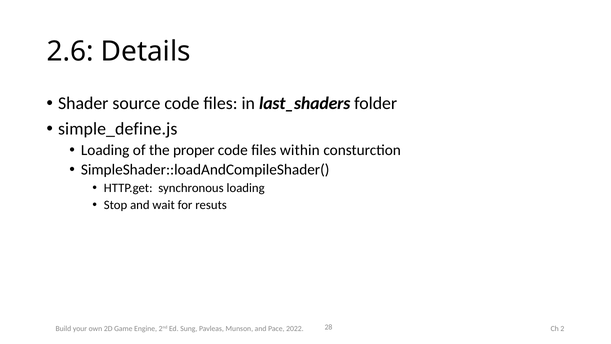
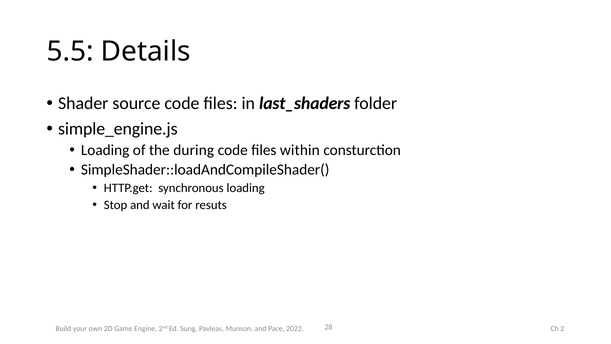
2.6: 2.6 -> 5.5 (70, 51)
simple_define.js: simple_define.js -> simple_engine.js (118, 129)
proper: proper -> during (194, 150)
